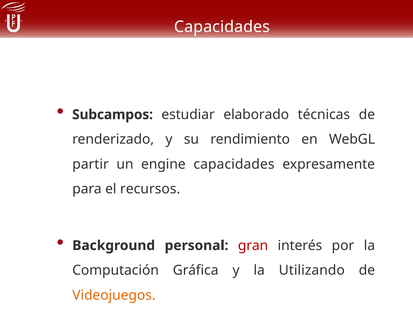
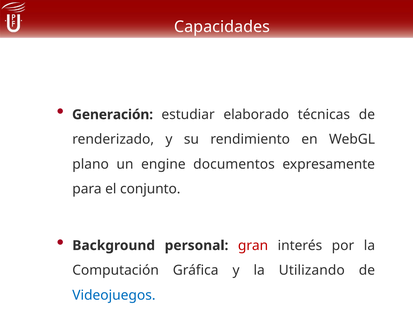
Subcampos: Subcampos -> Generación (113, 115)
partir: partir -> plano (91, 164)
engine capacidades: capacidades -> documentos (234, 164)
recursos: recursos -> conjunto (150, 189)
Videojuegos colour: orange -> blue (114, 295)
